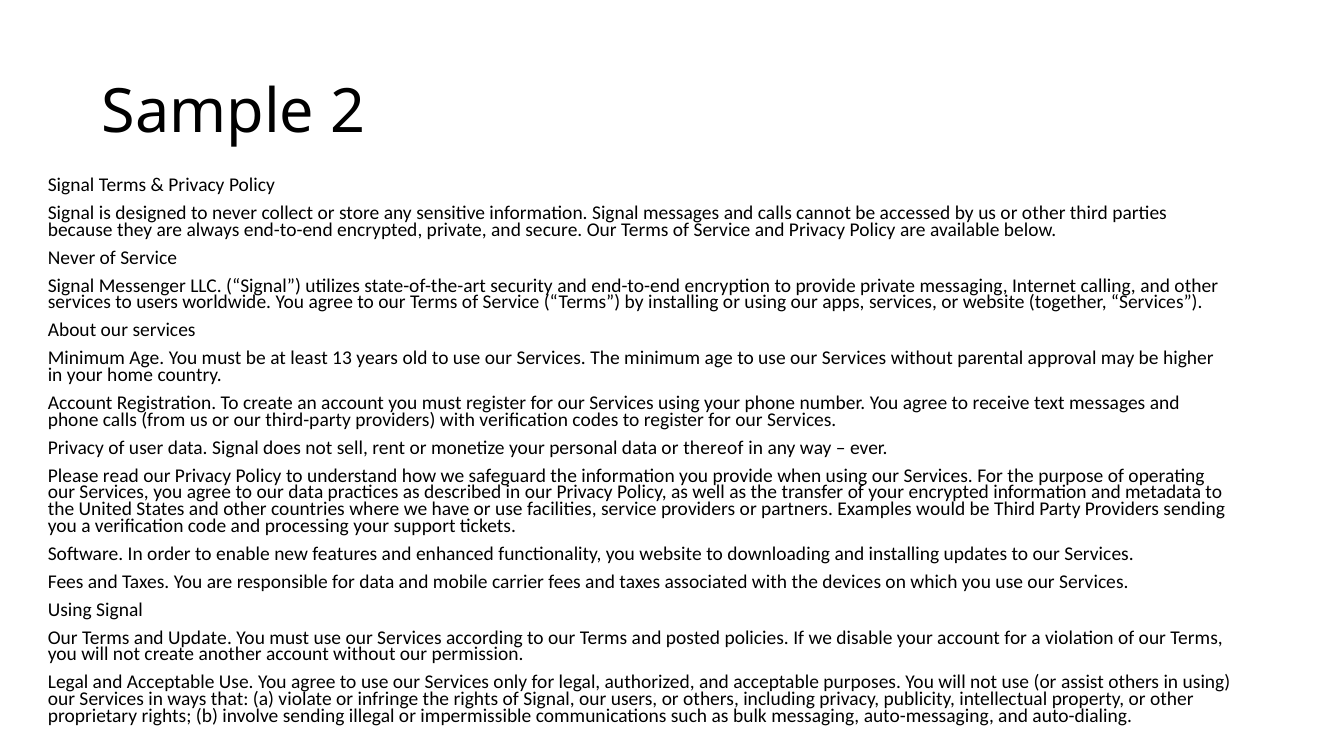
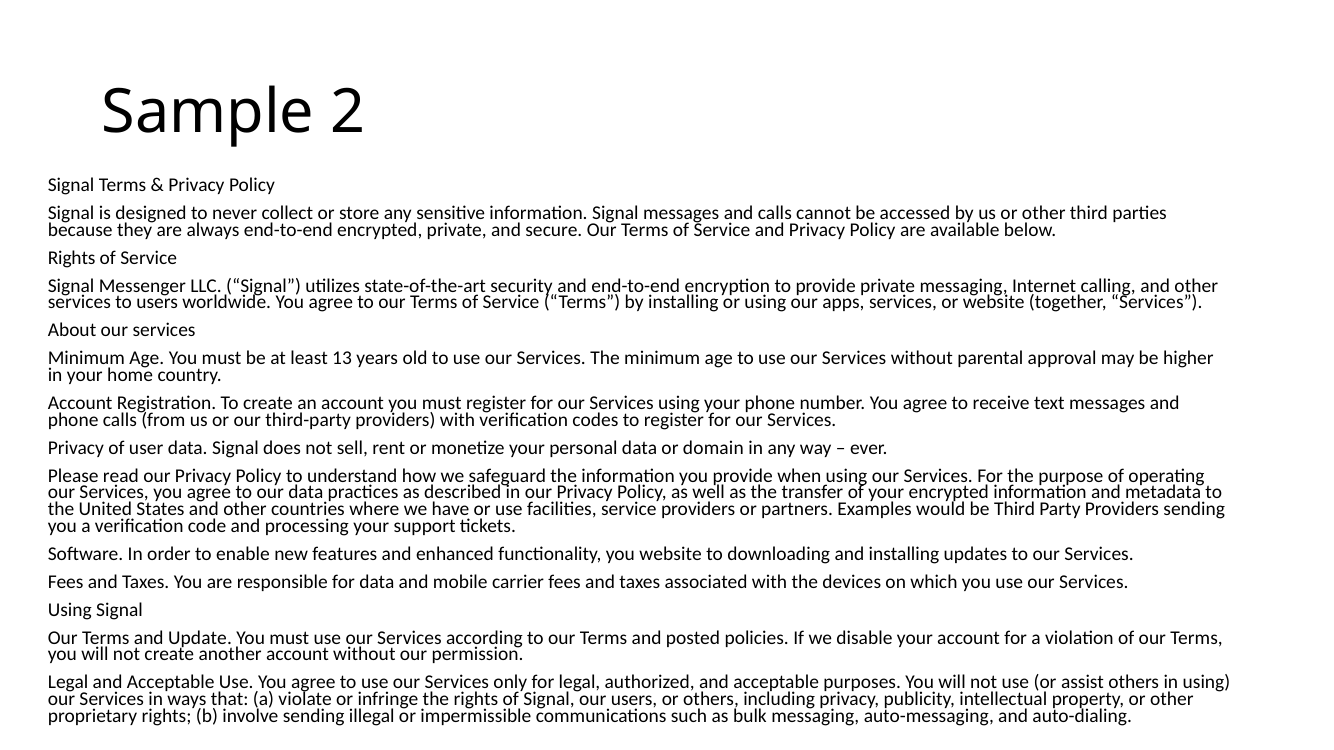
Never: Never -> Rights (72, 258)
thereof: thereof -> domain (713, 448)
